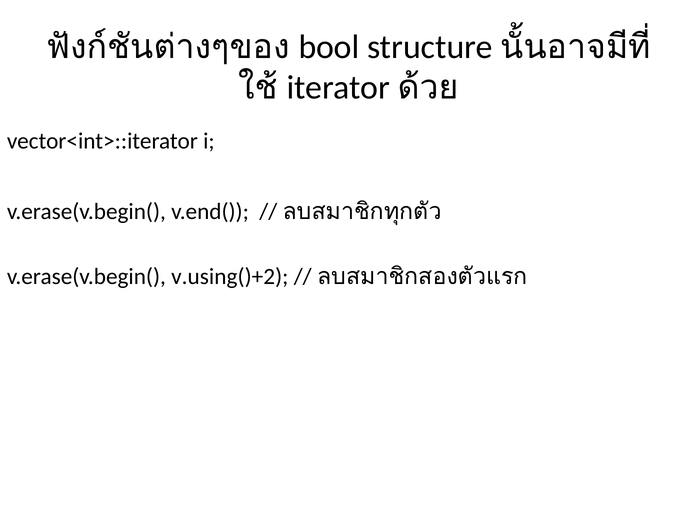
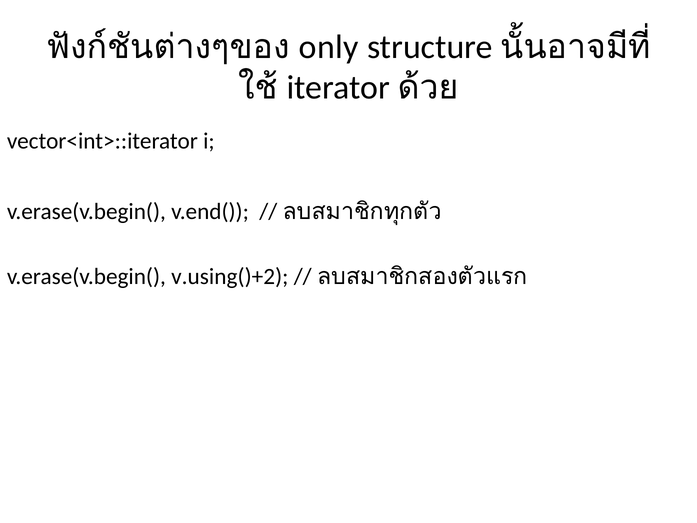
bool: bool -> only (329, 47)
